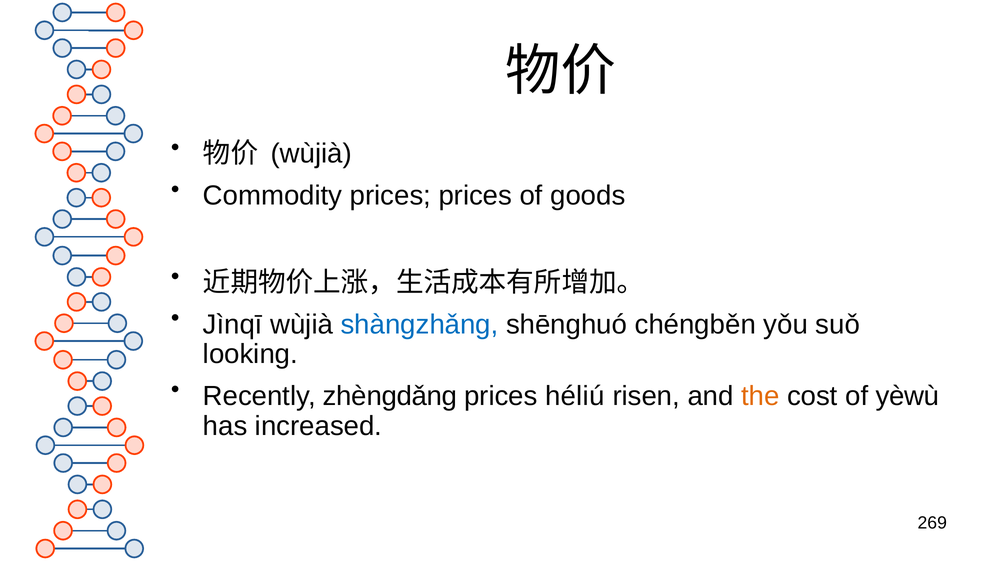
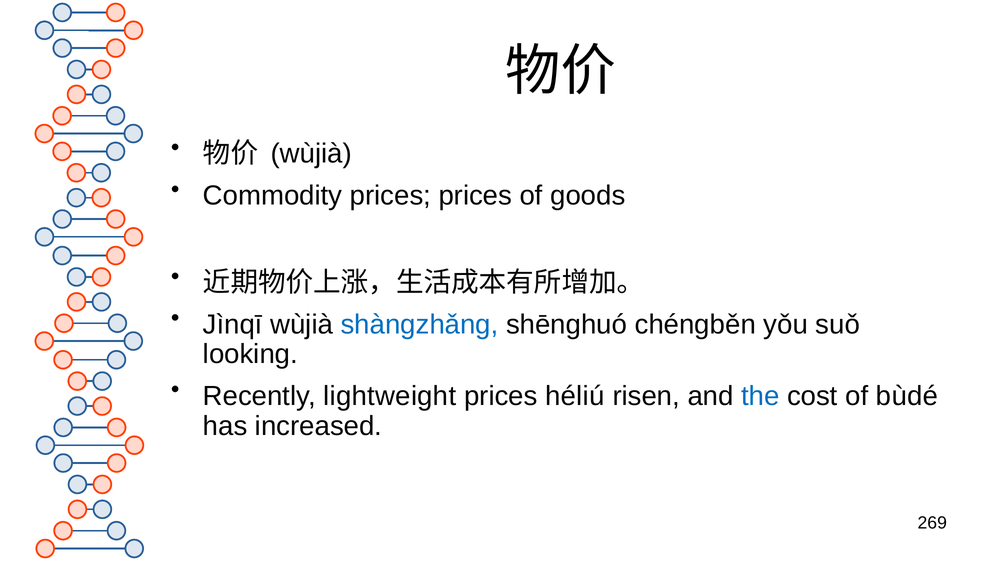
zhèngdǎng: zhèngdǎng -> lightweight (390, 396)
the colour: orange -> blue (760, 396)
yèwù: yèwù -> bùdé (907, 396)
